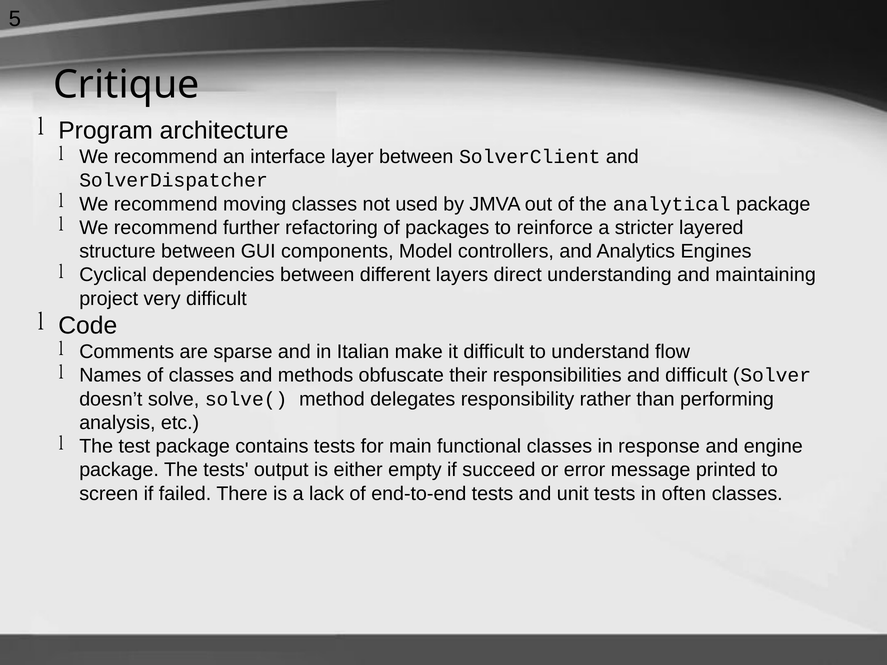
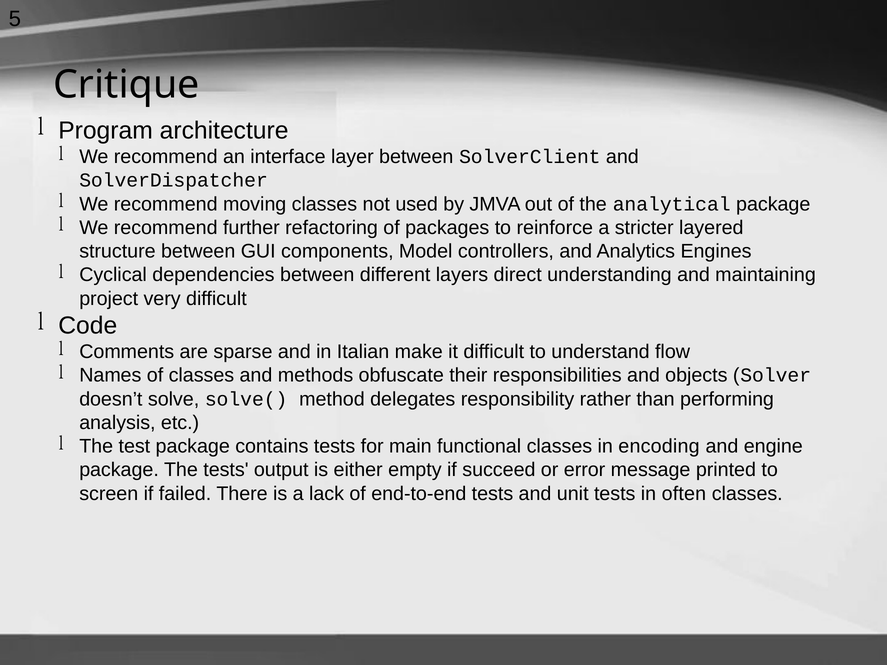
and difficult: difficult -> objects (696, 376)
response: response -> encoding (659, 447)
